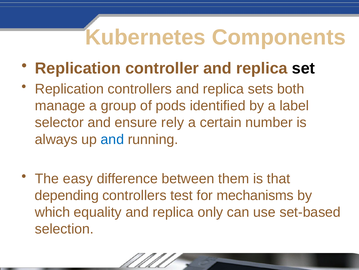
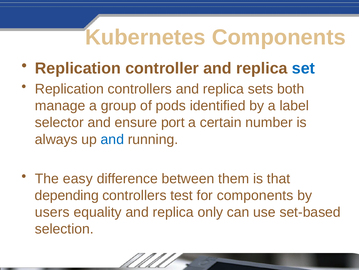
set colour: black -> blue (304, 68)
rely: rely -> port (173, 122)
for mechanisms: mechanisms -> components (255, 195)
which: which -> users (52, 212)
